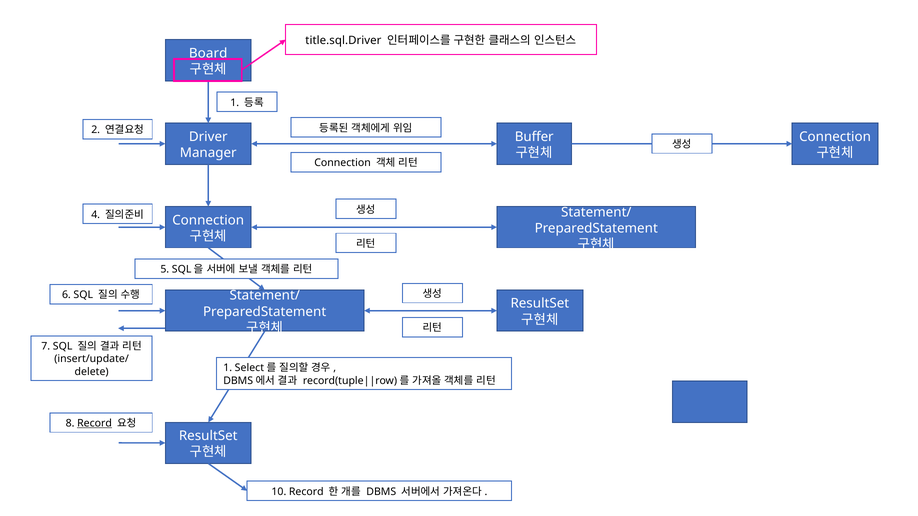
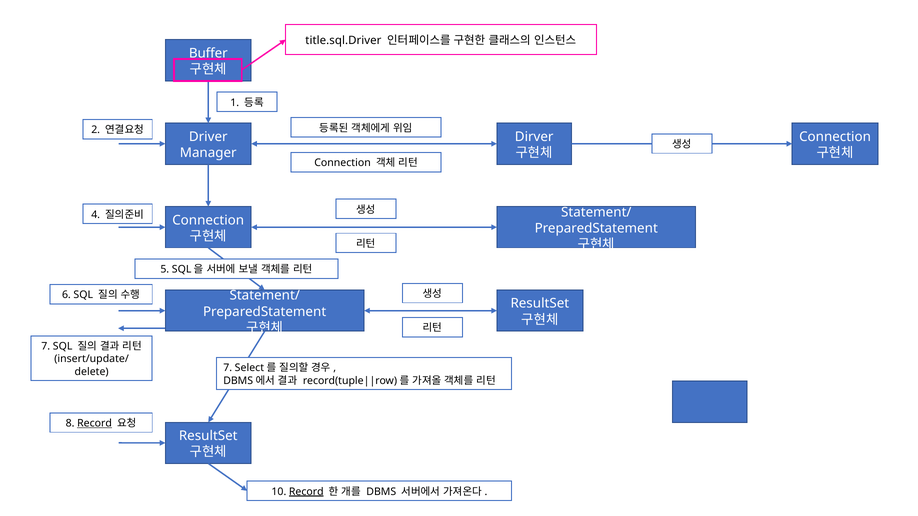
Board: Board -> Buffer (208, 53)
Buffer: Buffer -> Dirver (534, 137)
1: 1 -> 7 (228, 368)
Record underline: none -> present (306, 492)
